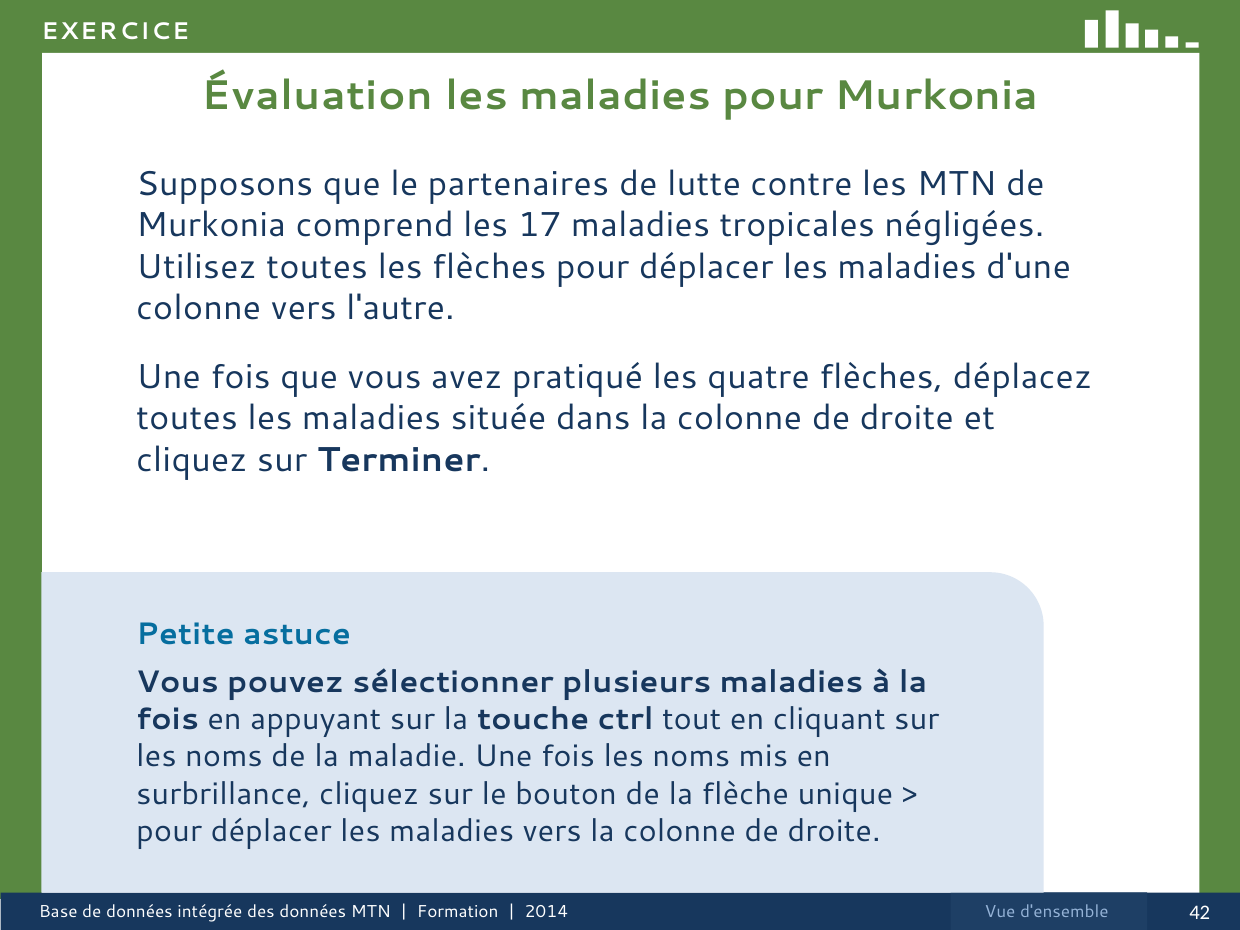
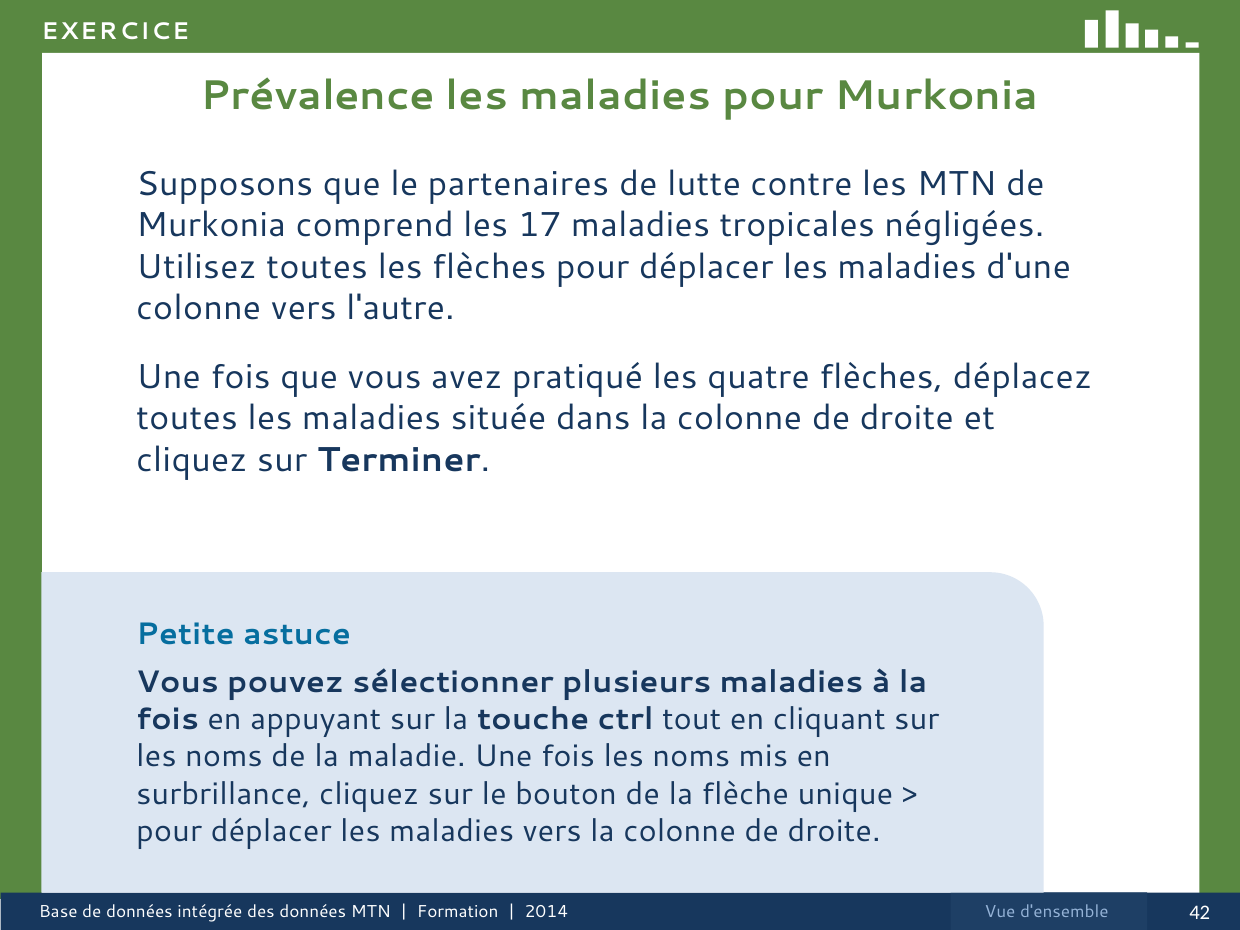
Évaluation: Évaluation -> Prévalence (318, 96)
